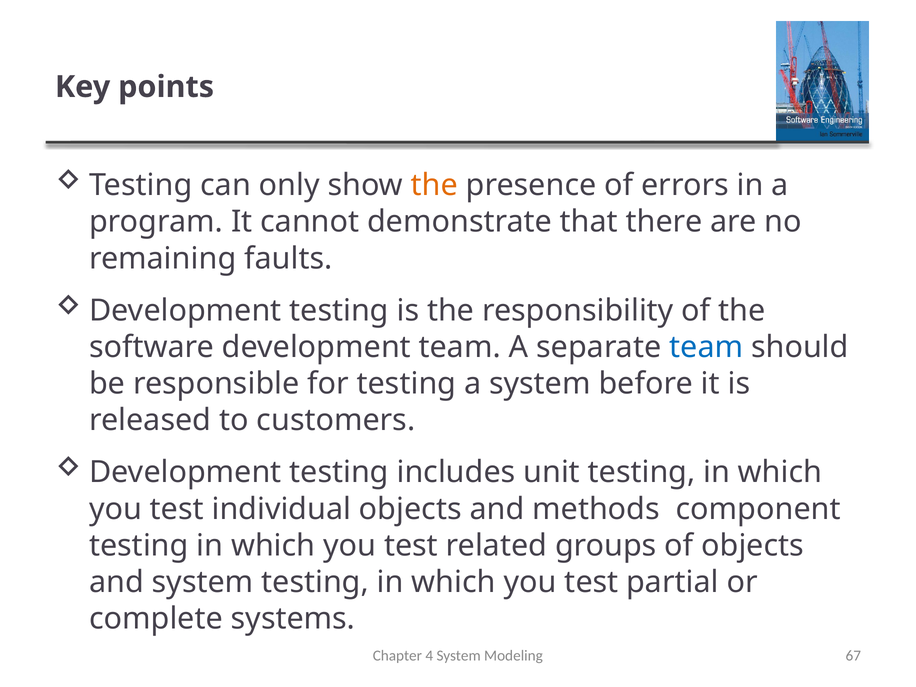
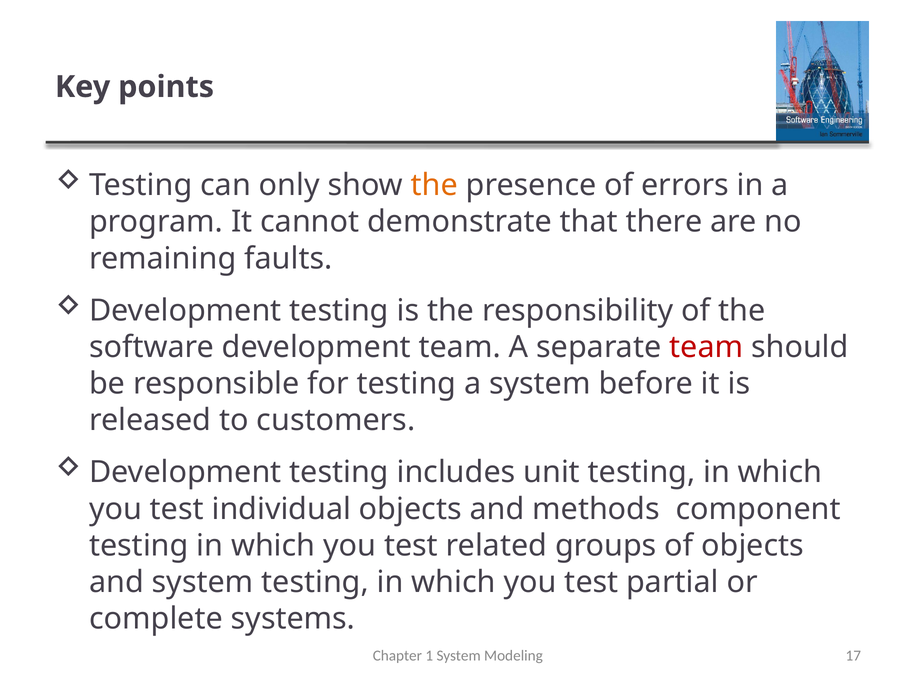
team colour: blue -> red (706, 347)
4: 4 -> 1 (429, 656)
67: 67 -> 17 (853, 656)
